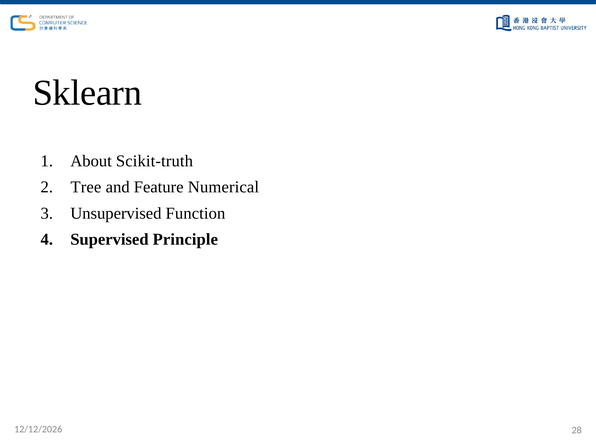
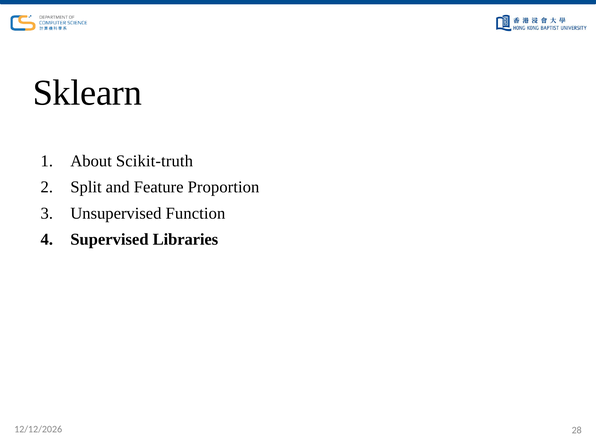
Tree: Tree -> Split (86, 187)
Numerical: Numerical -> Proportion (224, 187)
Principle: Principle -> Libraries (185, 240)
